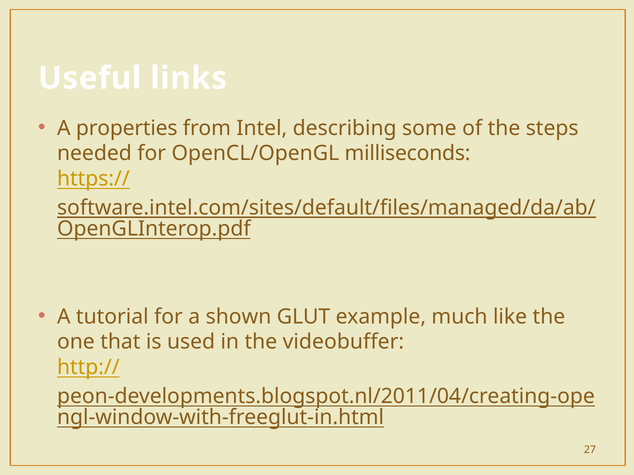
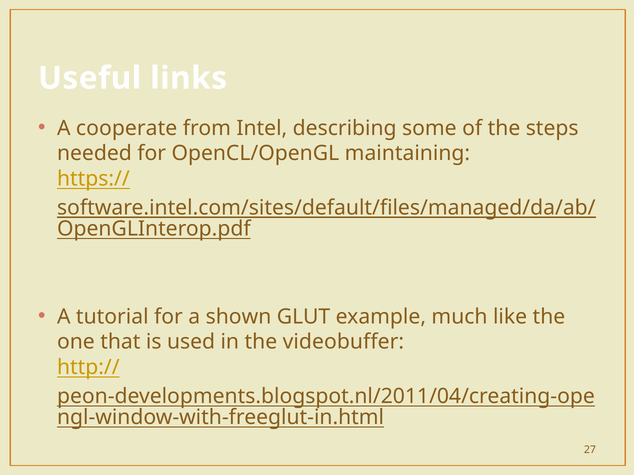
properties: properties -> cooperate (127, 128)
milliseconds: milliseconds -> maintaining (407, 154)
